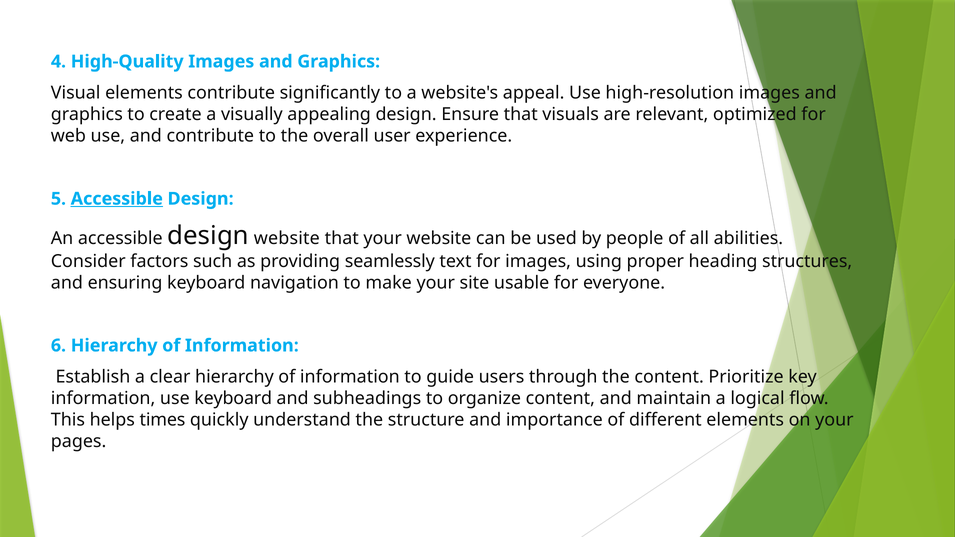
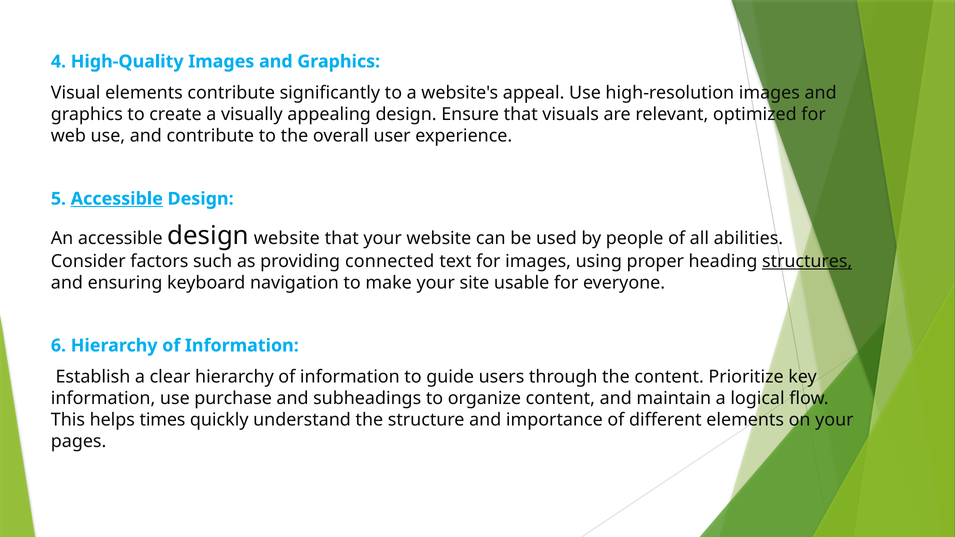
seamlessly: seamlessly -> connected (390, 261)
structures underline: none -> present (807, 261)
use keyboard: keyboard -> purchase (233, 399)
